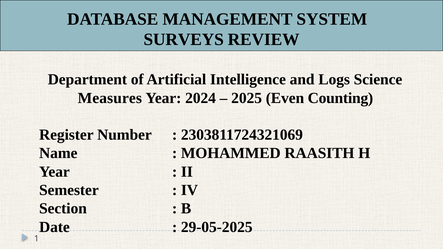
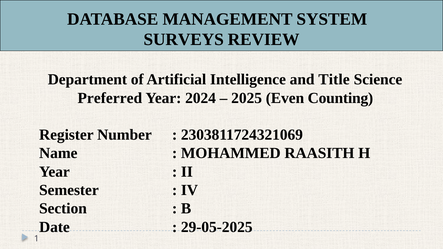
Logs: Logs -> Title (334, 80)
Measures: Measures -> Preferred (110, 98)
